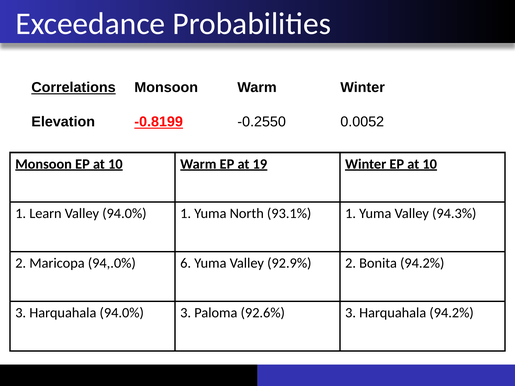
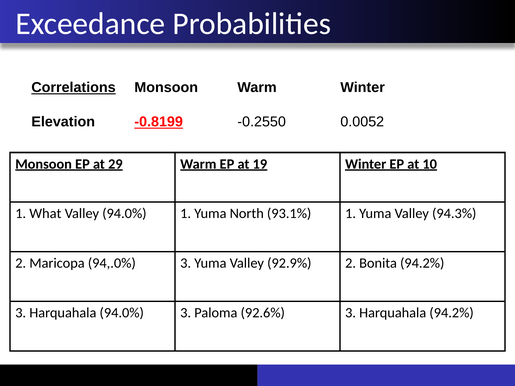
Monsoon EP at 10: 10 -> 29 (115, 164)
Learn: Learn -> What (45, 214)
94,.0% 6: 6 -> 3 (186, 263)
